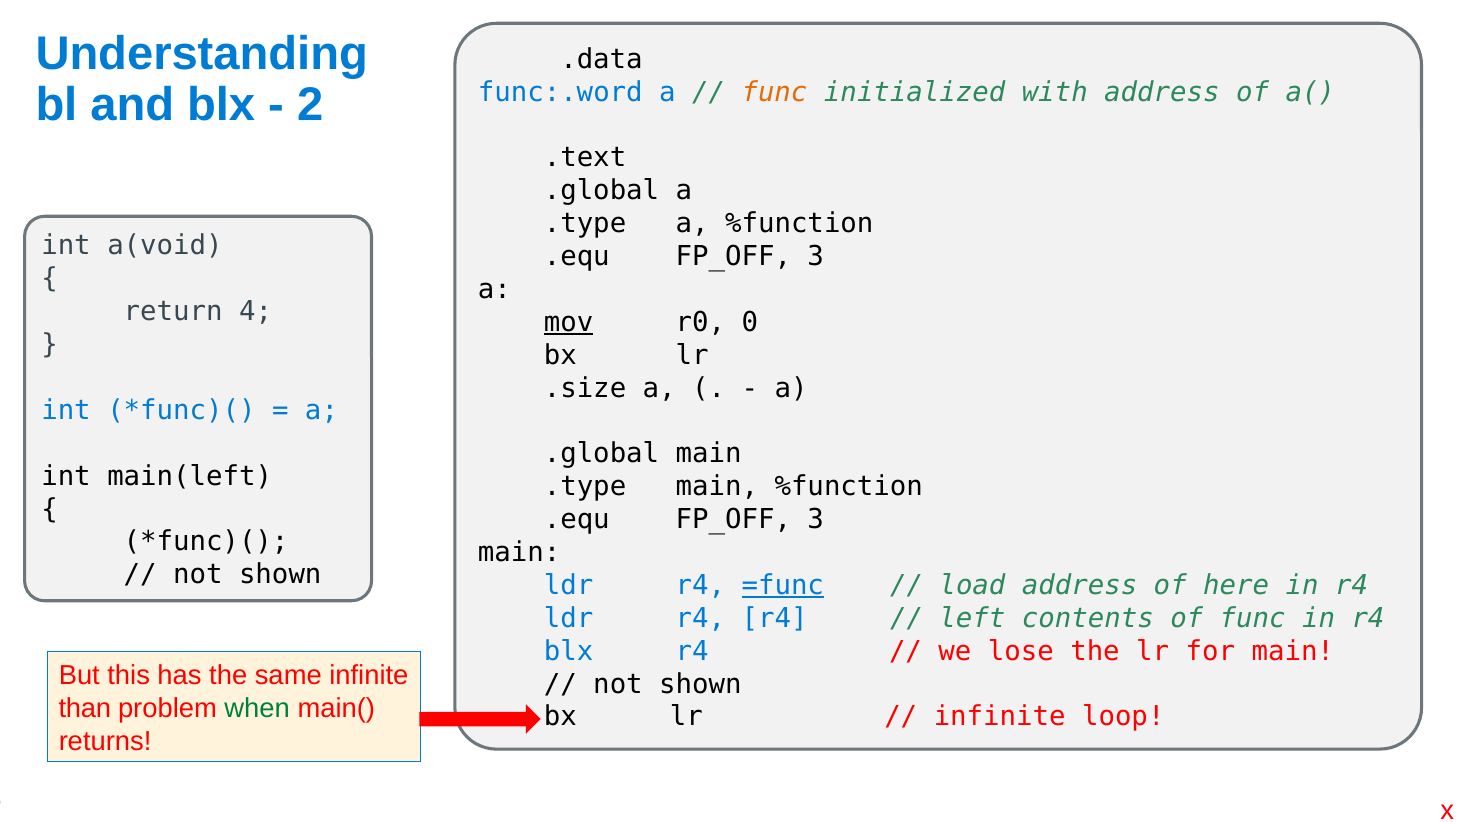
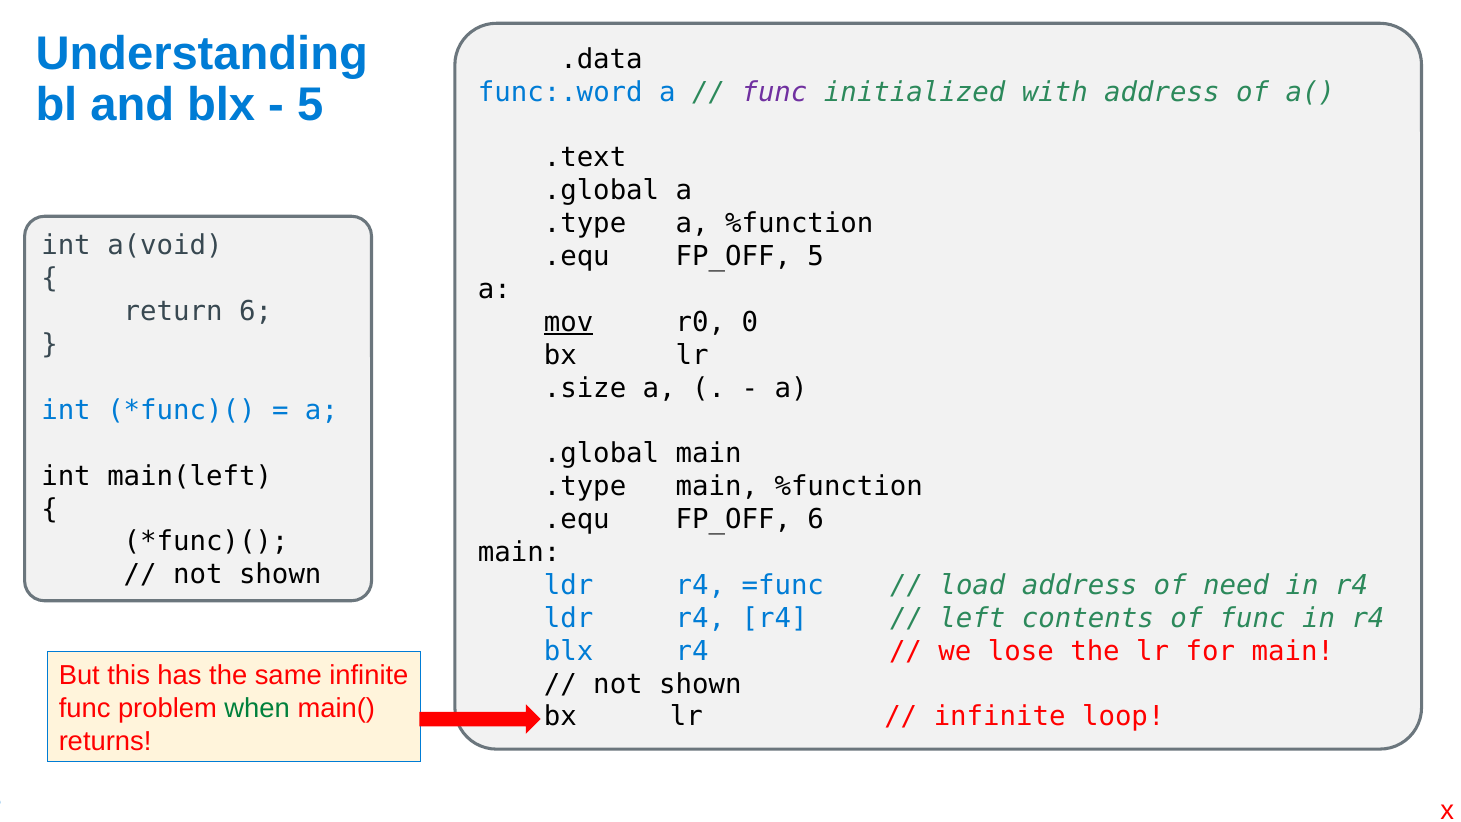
func colour: orange -> purple (774, 92)
2: 2 -> 5 (310, 104)
3: 3 -> 5 (816, 256)
return 4: 4 -> 6 (256, 312)
3: 3 -> 6 (816, 519)
=func underline: present -> none (783, 585)
here: here -> need (1236, 585)
than: than -> func (85, 708)
